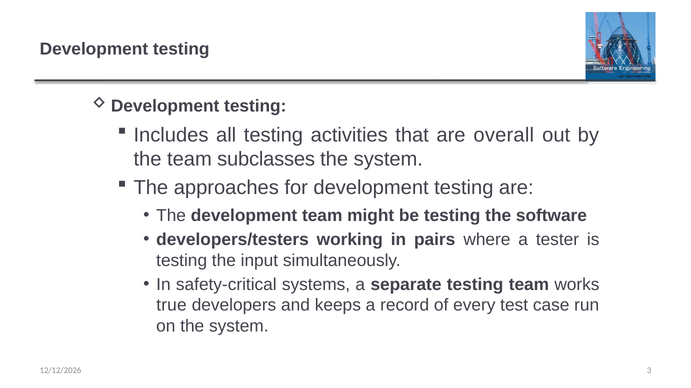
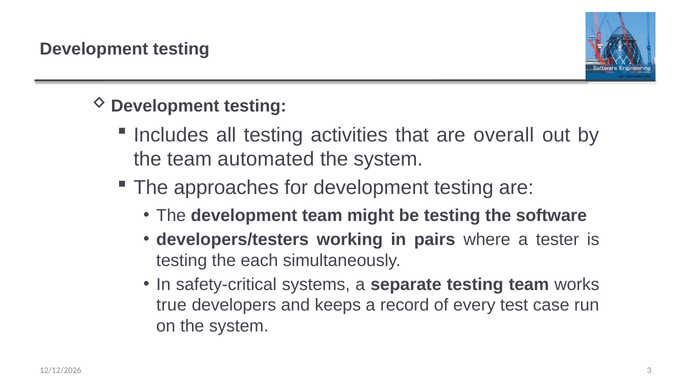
subclasses: subclasses -> automated (266, 160)
input: input -> each (259, 261)
